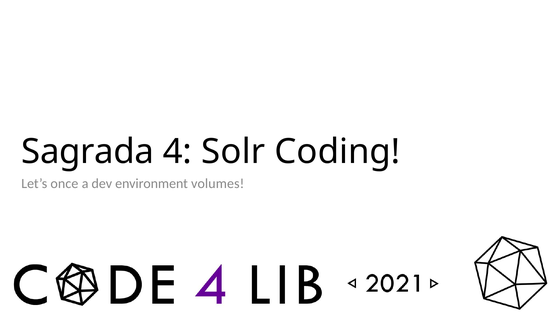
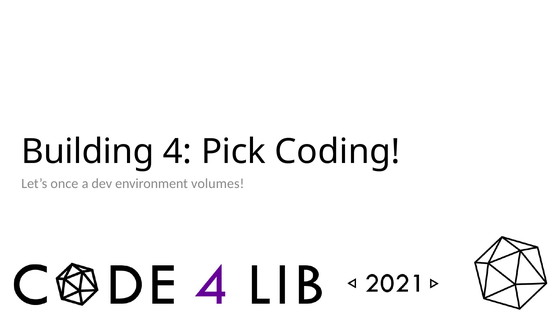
Sagrada: Sagrada -> Building (88, 152)
Solr: Solr -> Pick (233, 152)
